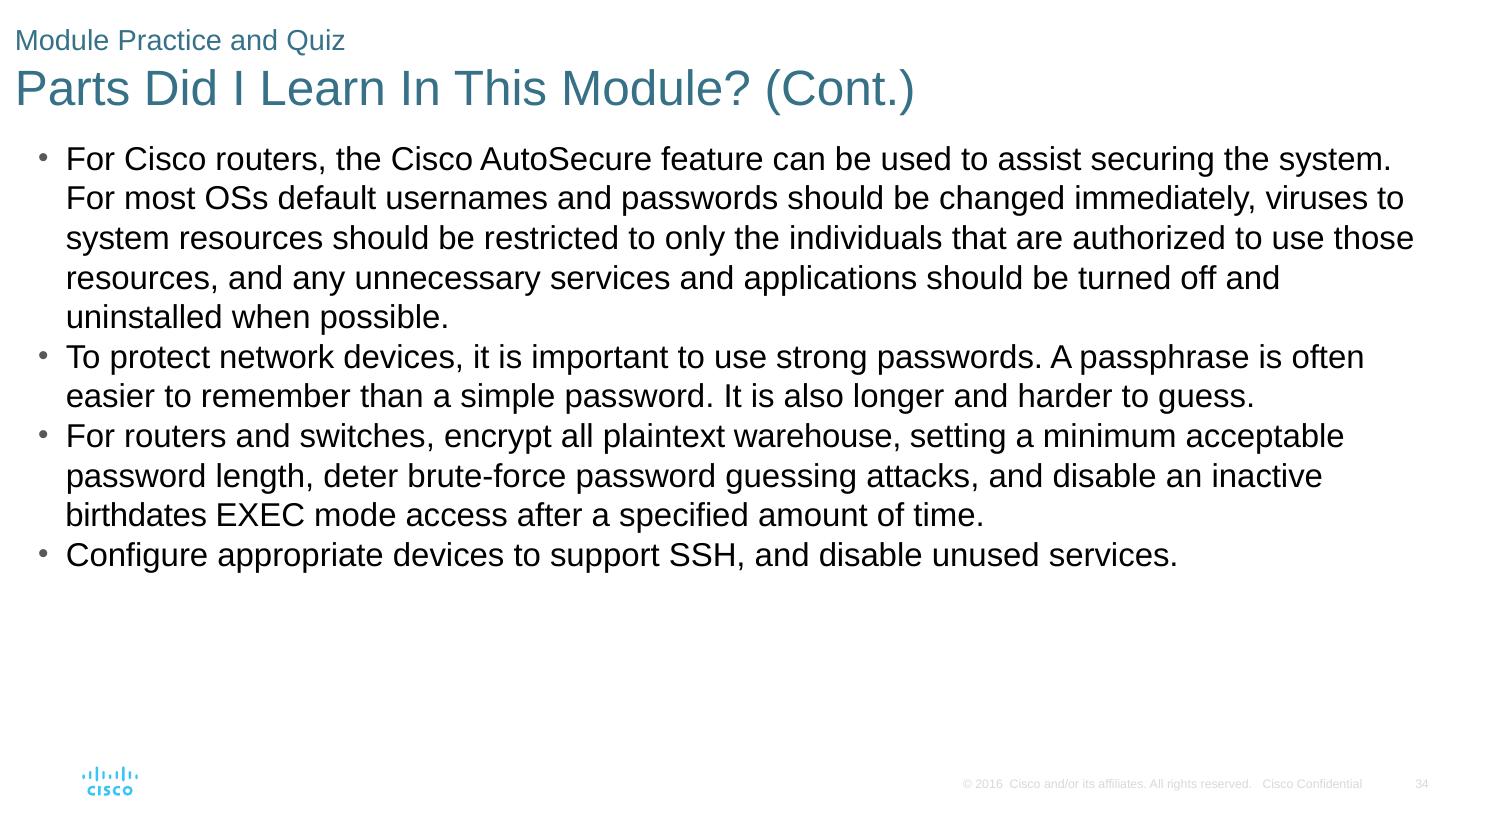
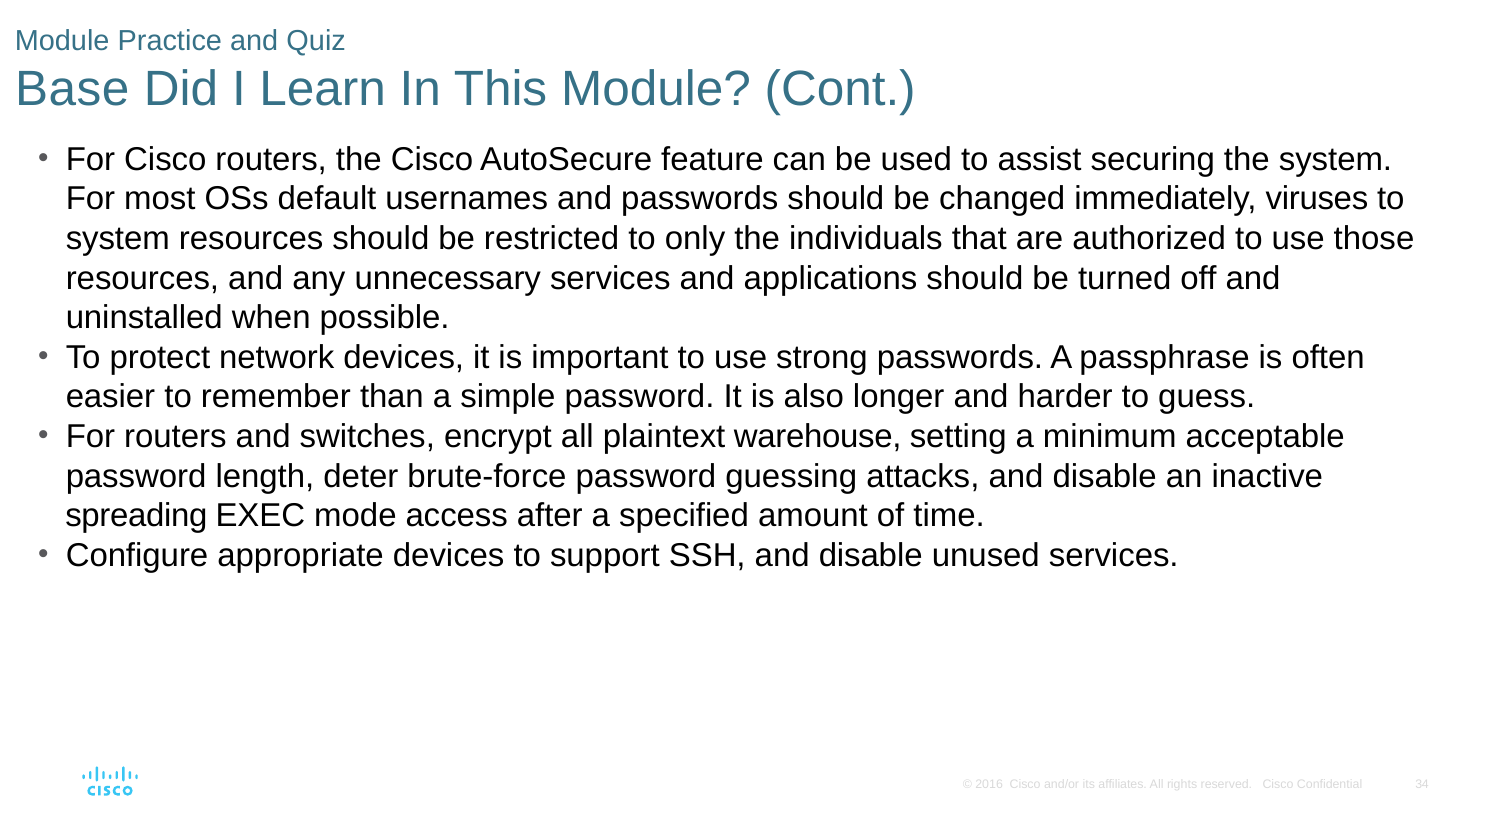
Parts: Parts -> Base (72, 89)
birthdates: birthdates -> spreading (136, 515)
